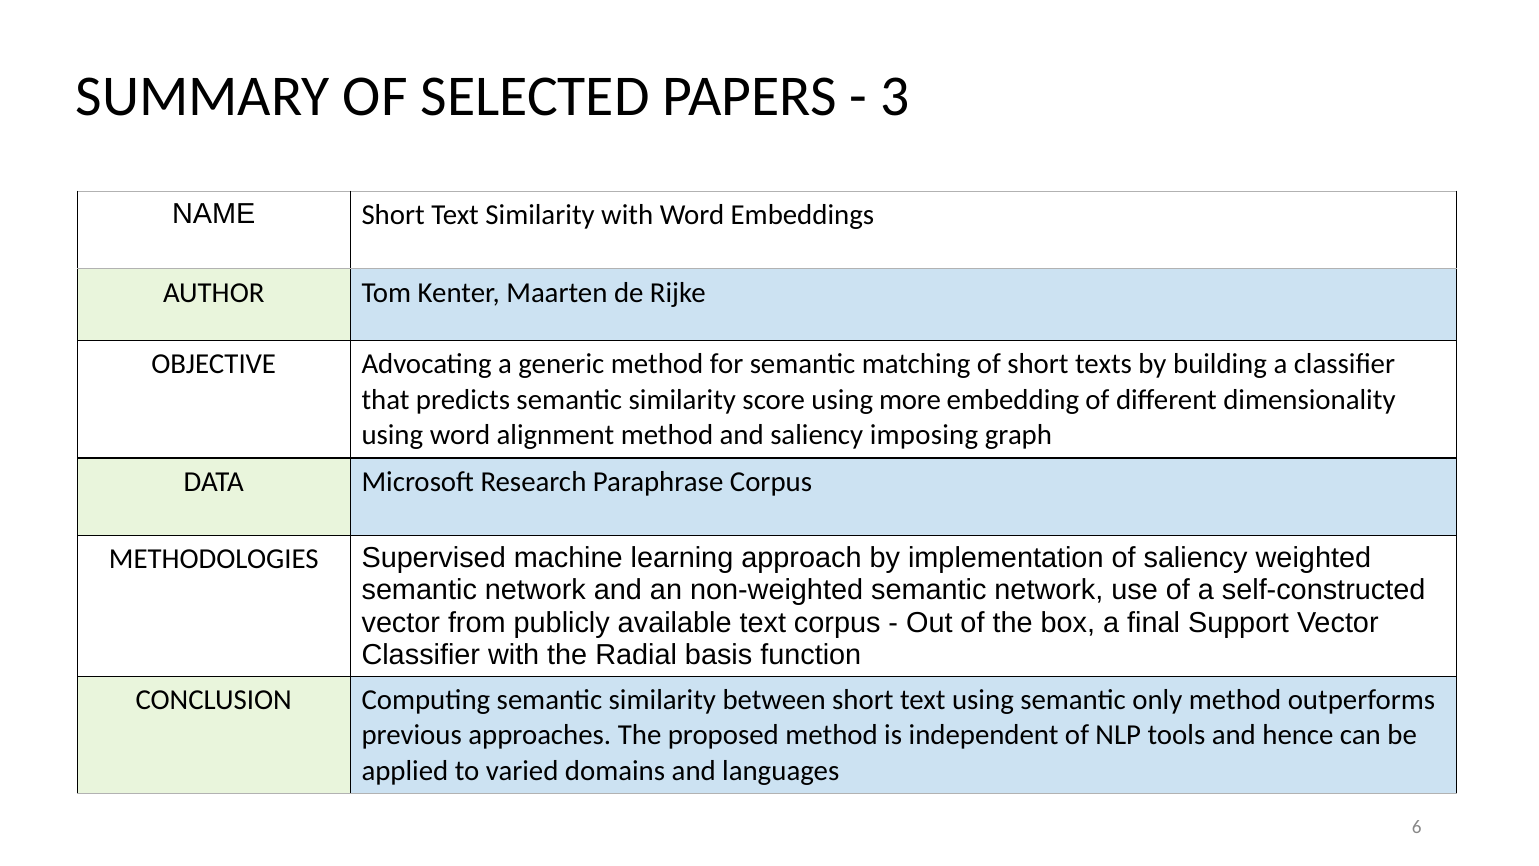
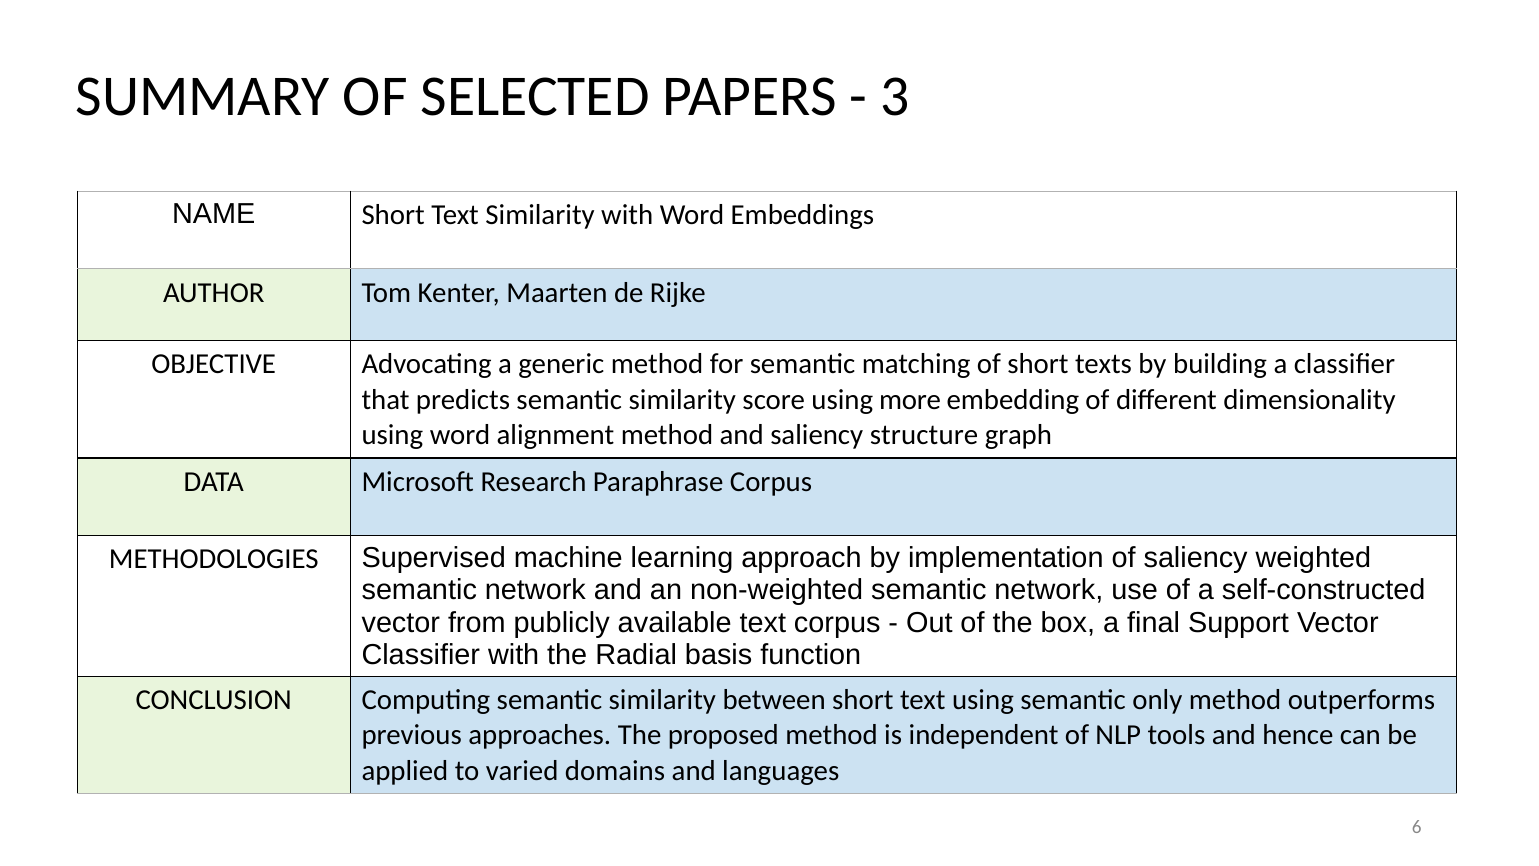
imposing: imposing -> structure (924, 435)
